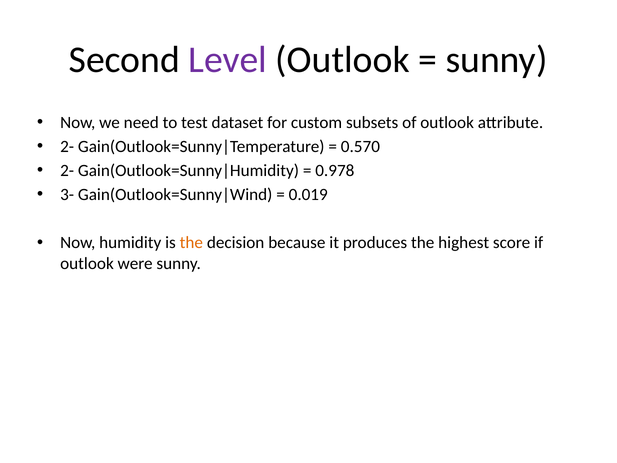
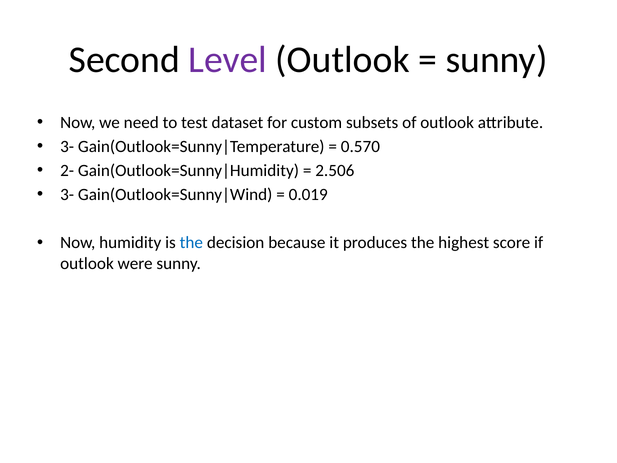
2-: 2- -> 3- (67, 147)
0.978: 0.978 -> 2.506 (335, 171)
the colour: orange -> blue (191, 243)
